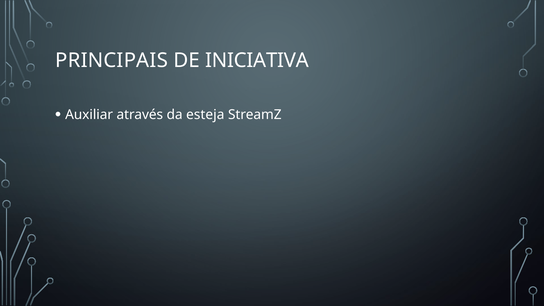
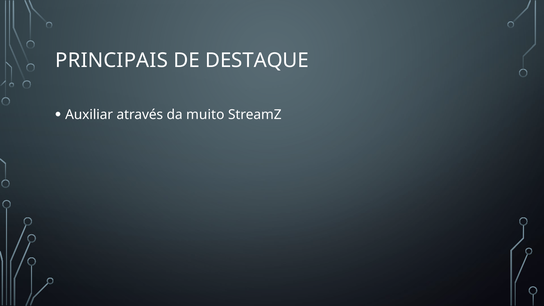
INICIATIVA: INICIATIVA -> DESTAQUE (257, 60)
esteja: esteja -> muito (205, 115)
